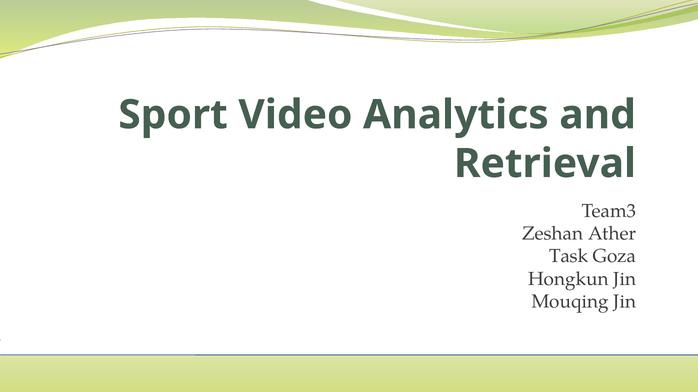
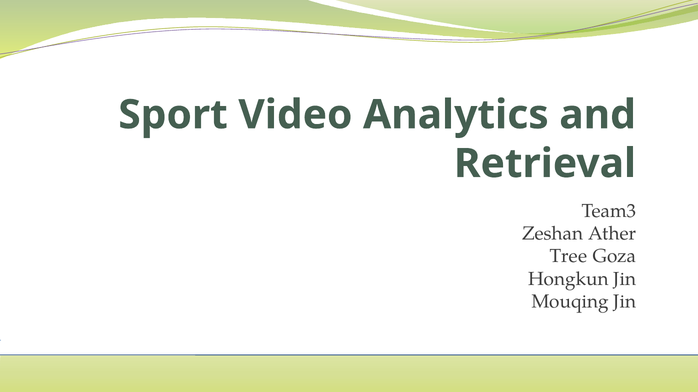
Task: Task -> Tree (568, 257)
